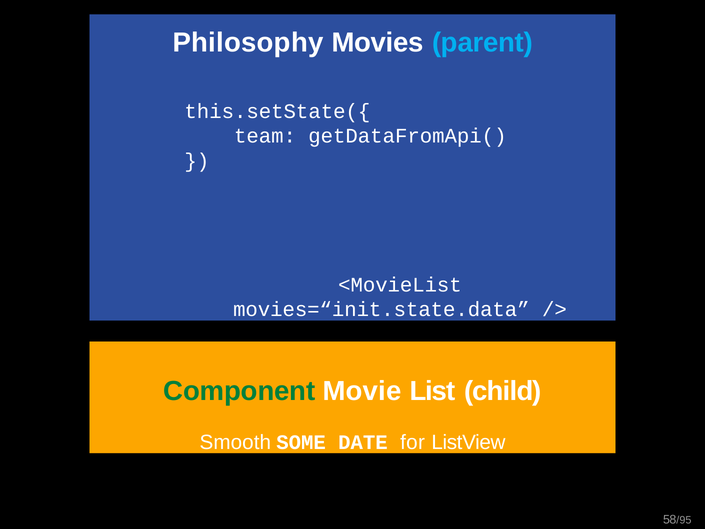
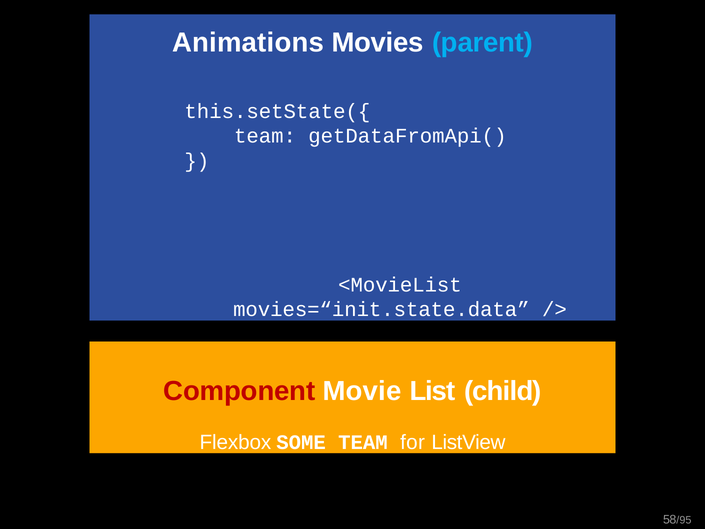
Philosophy: Philosophy -> Animations (248, 43)
Component colour: green -> red (239, 391)
Smooth: Smooth -> Flexbox (235, 442)
SOME DATE: DATE -> TEAM (363, 442)
